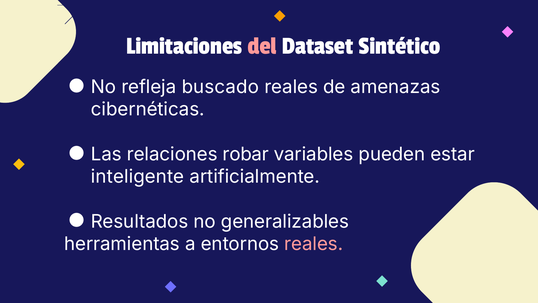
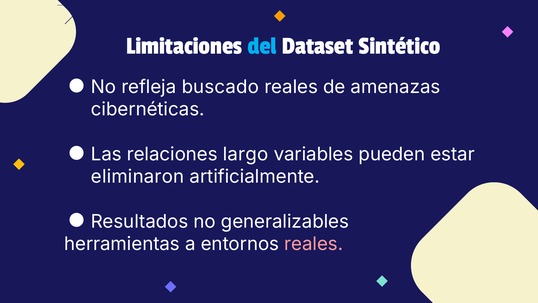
del colour: pink -> light blue (262, 45)
robar: robar -> largo (246, 154)
inteligente: inteligente -> eliminaron (138, 176)
